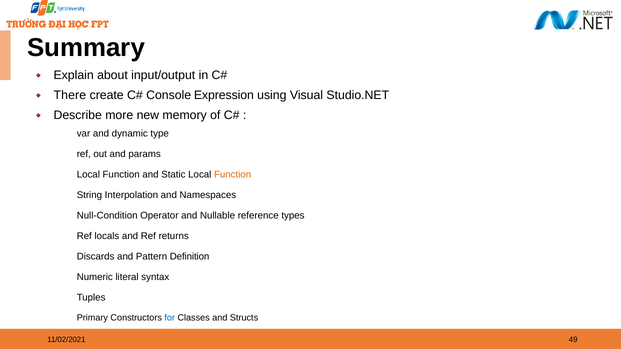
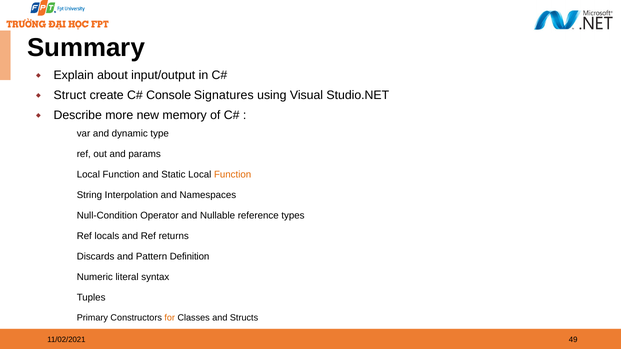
There: There -> Struct (70, 95)
Expression: Expression -> Signatures (224, 95)
for colour: blue -> orange (170, 318)
